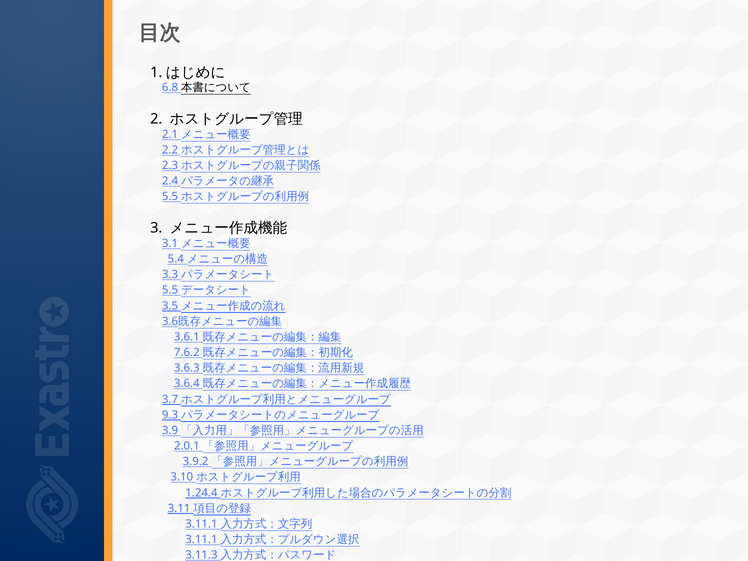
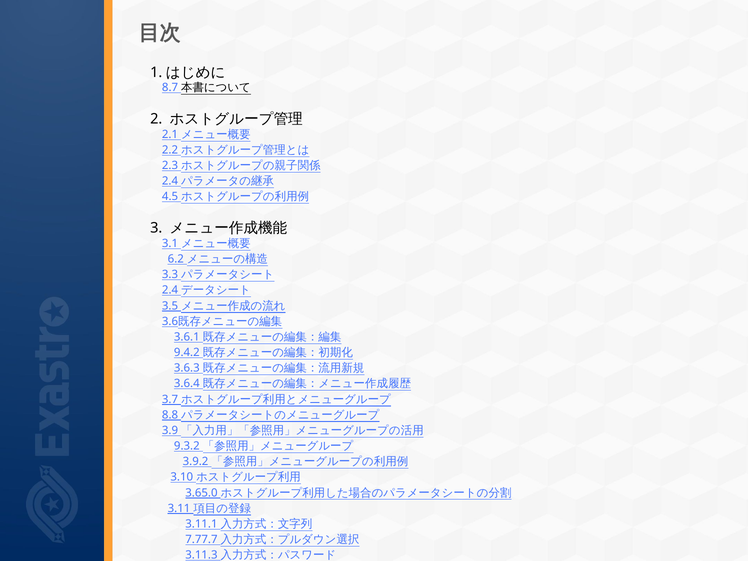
6.8: 6.8 -> 8.7 (170, 88)
5.5: 5.5 -> 4.5 (170, 197)
5.4: 5.4 -> 6.2 (176, 259)
5.5: 5.5 -> 2.4 (170, 290)
7.6.2: 7.6.2 -> 9.4.2 (187, 353)
9.3: 9.3 -> 8.8 (170, 415)
2.0.1: 2.0.1 -> 9.3.2 (187, 446)
1.24.4: 1.24.4 -> 3.65.0 (201, 493)
3.11.1: 3.11.1 -> 7.77.7 (201, 539)
